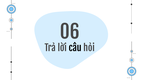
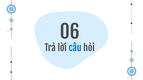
câu colour: black -> blue (75, 48)
